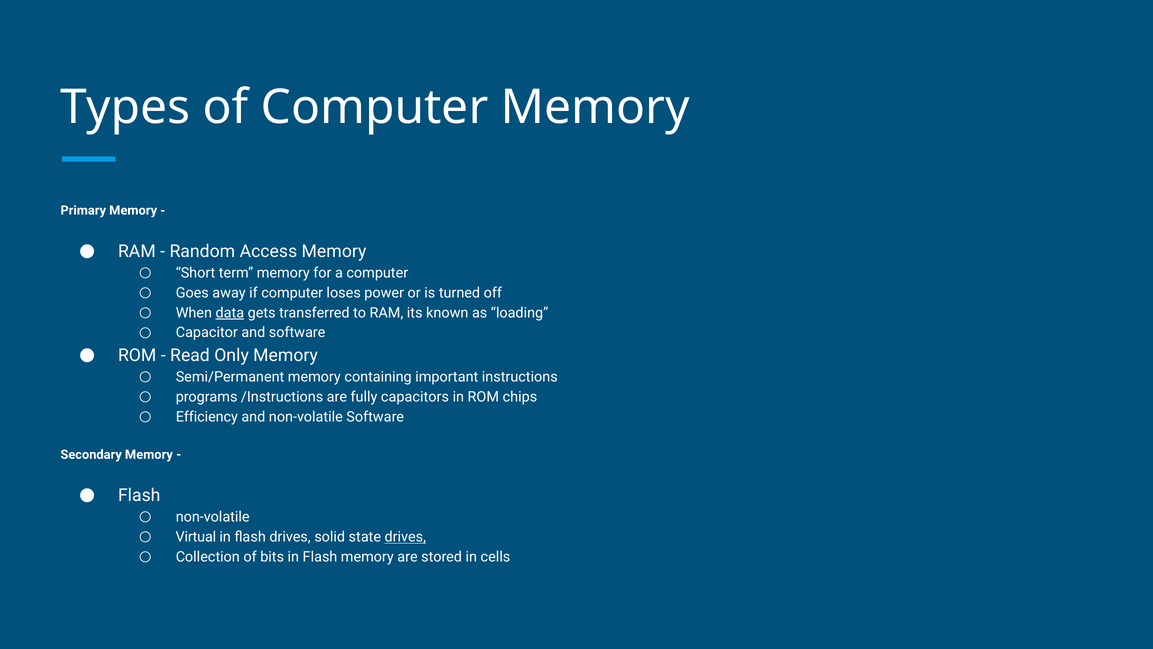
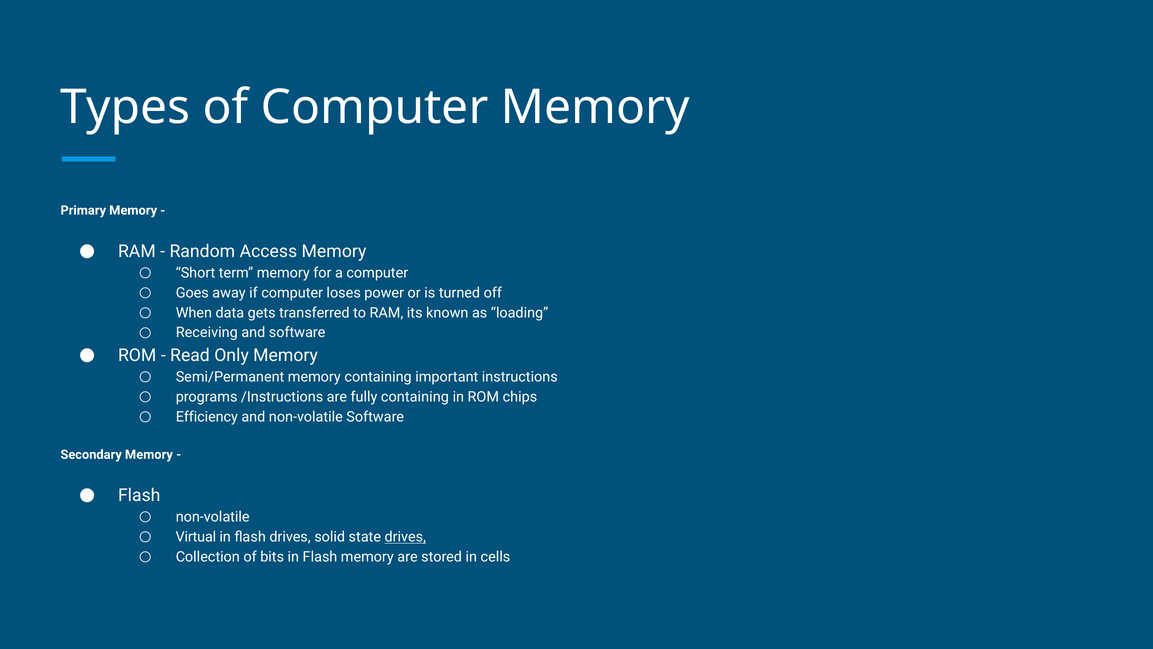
data underline: present -> none (230, 313)
Capacitor: Capacitor -> Receiving (207, 333)
fully capacitors: capacitors -> containing (415, 397)
